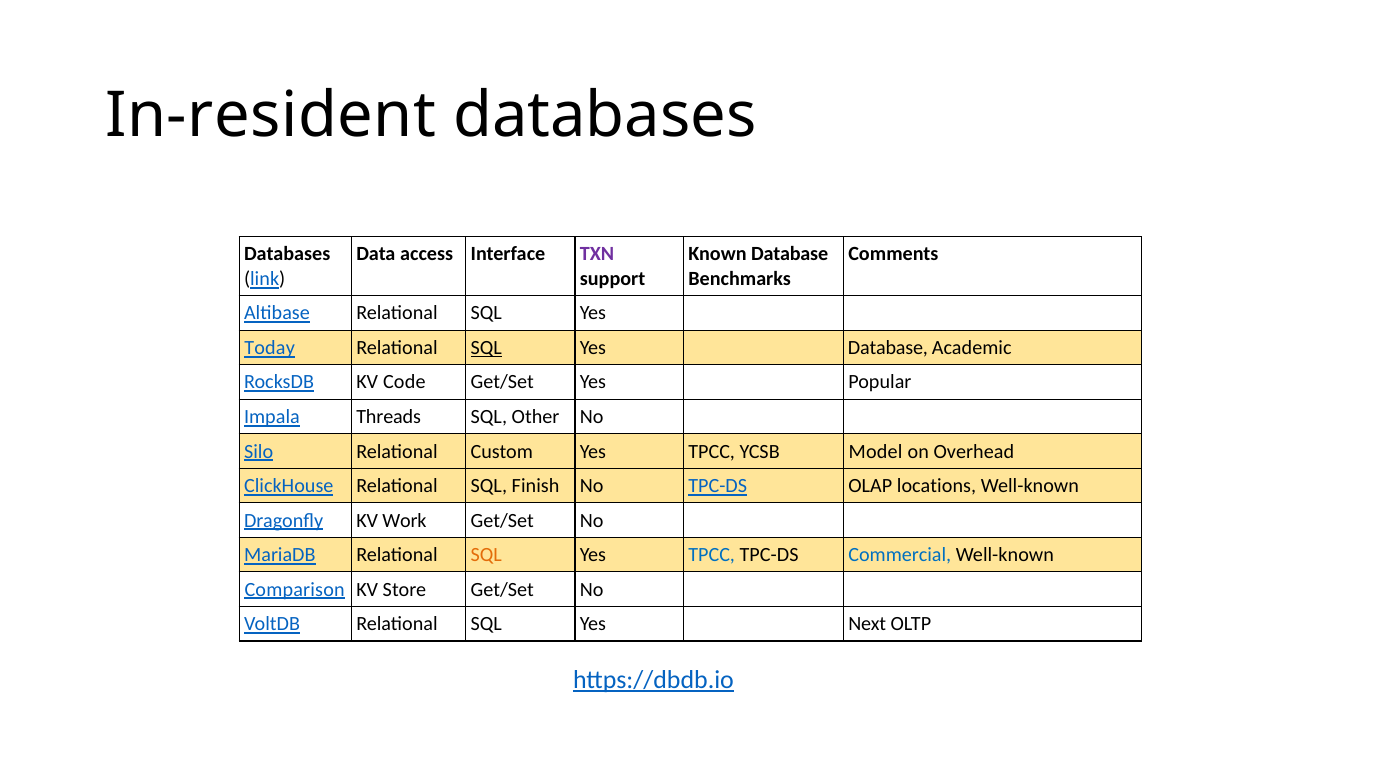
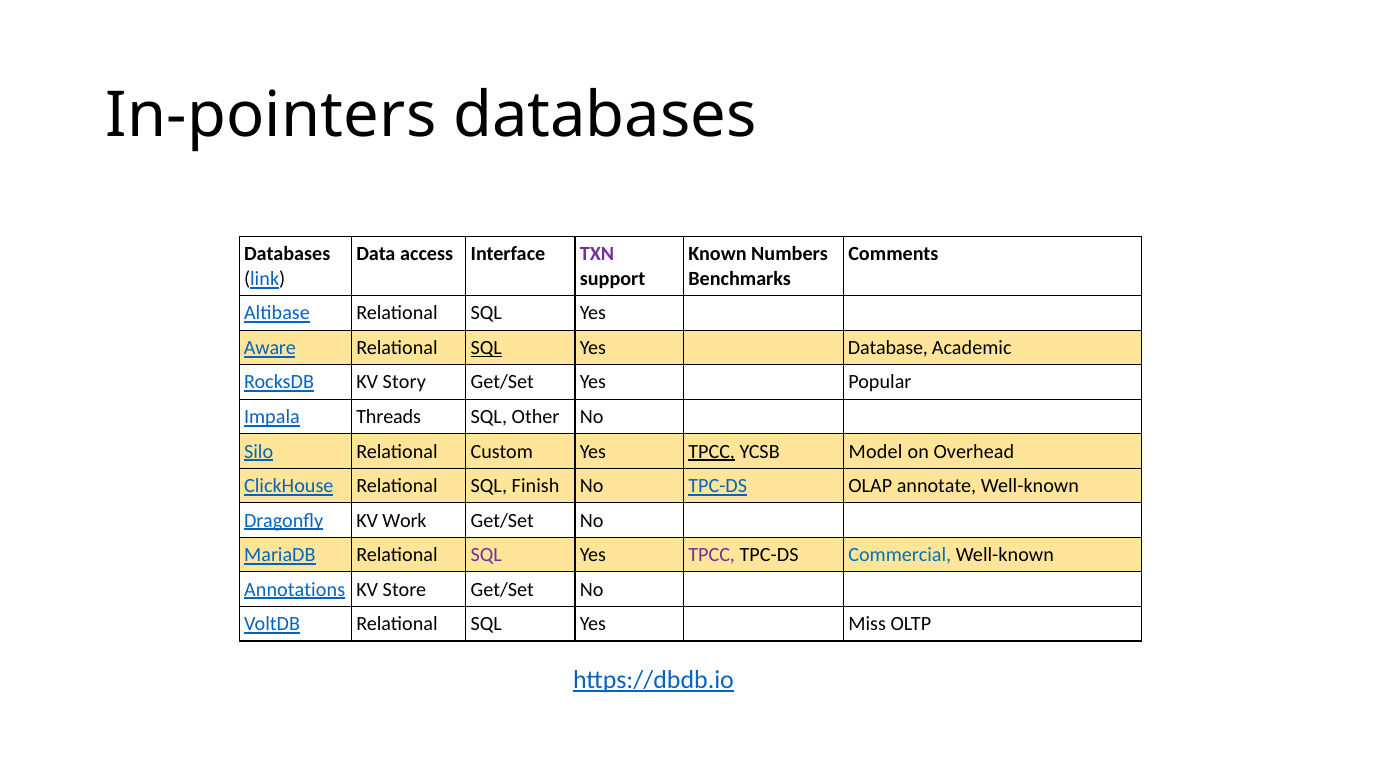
In-resident: In-resident -> In-pointers (271, 116)
Known Database: Database -> Numbers (790, 254)
Today: Today -> Aware (270, 348)
Code: Code -> Story (404, 382)
TPCC underline: none -> present (712, 451)
locations: locations -> annotate (937, 486)
SQL colour: orange -> purple (486, 555)
TPCC colour: blue -> purple (712, 555)
Comparison: Comparison -> Annotations (295, 589)
Next: Next -> Miss (867, 624)
